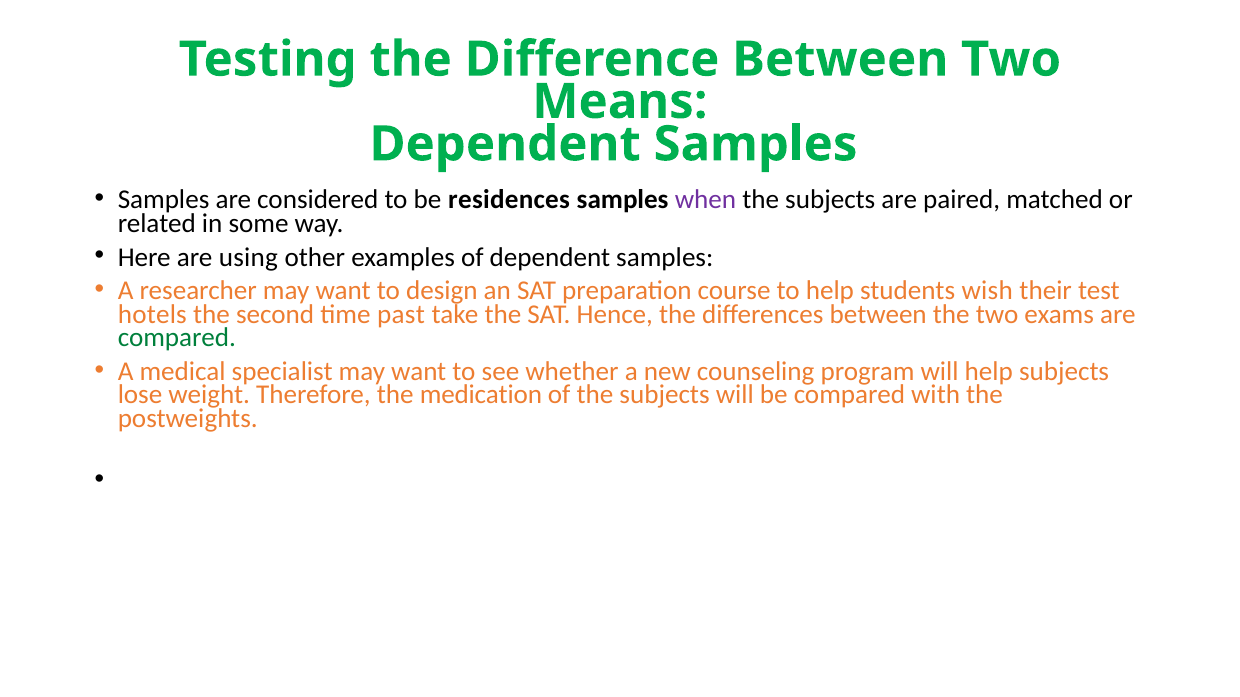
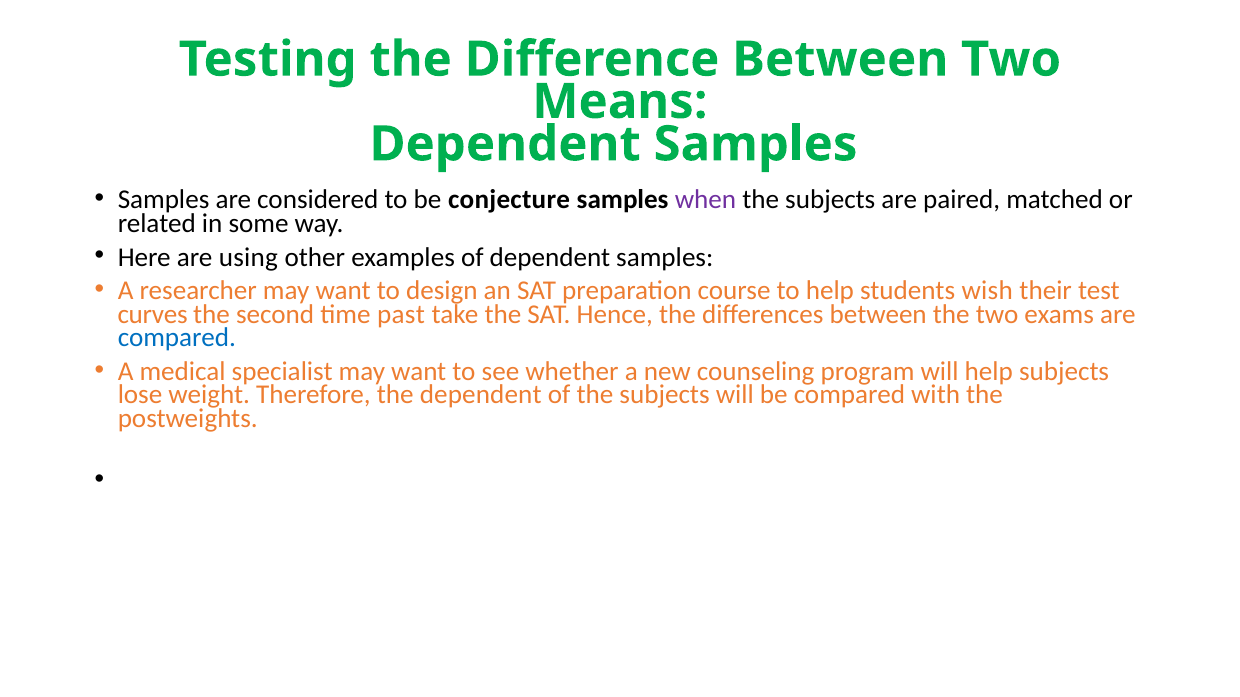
residences: residences -> conjecture (509, 200)
hotels: hotels -> curves (153, 314)
compared colour: green -> blue (177, 338)
the medication: medication -> dependent (481, 395)
